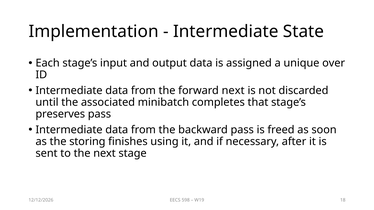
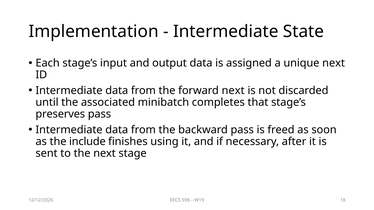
unique over: over -> next (334, 63)
storing: storing -> include (87, 142)
